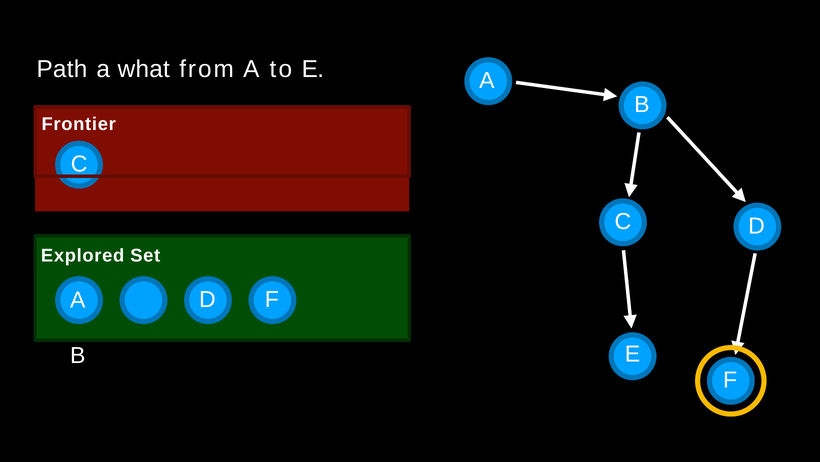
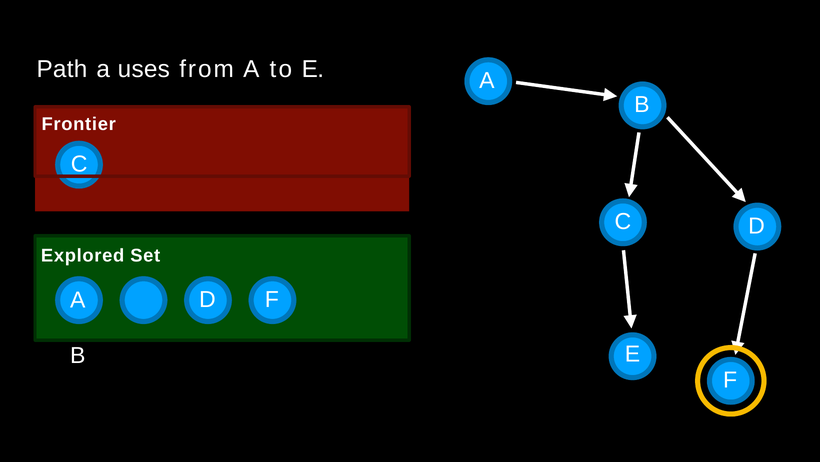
what: what -> uses (144, 69)
